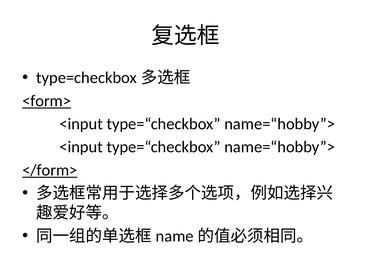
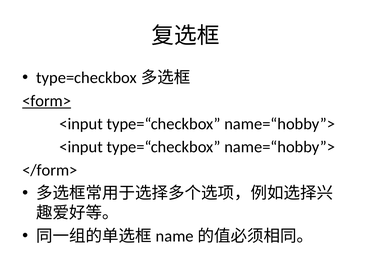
</form> underline: present -> none (50, 170)
